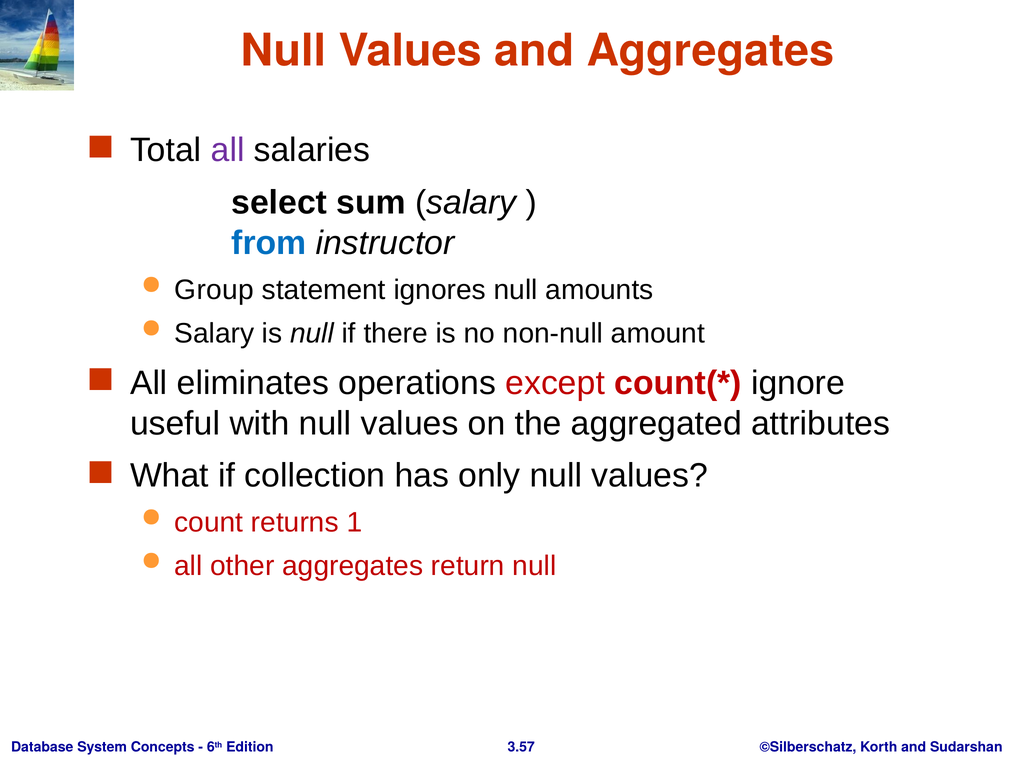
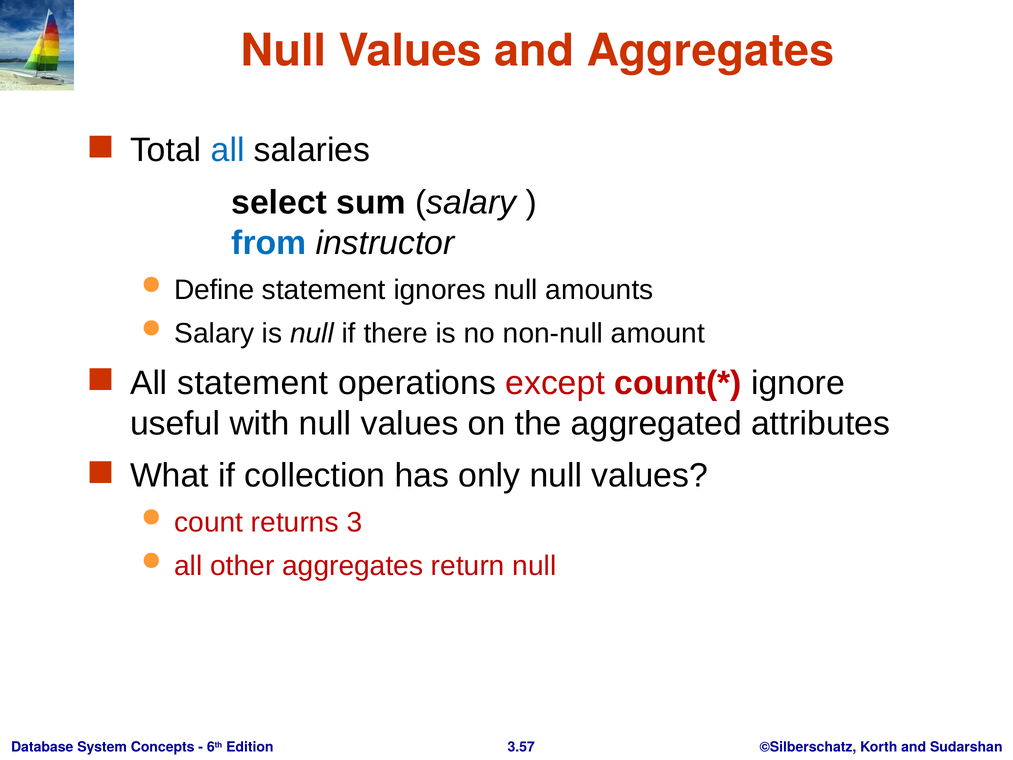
all colour: purple -> blue (228, 150)
Group: Group -> Define (214, 290)
All eliminates: eliminates -> statement (253, 383)
1: 1 -> 3 (354, 522)
